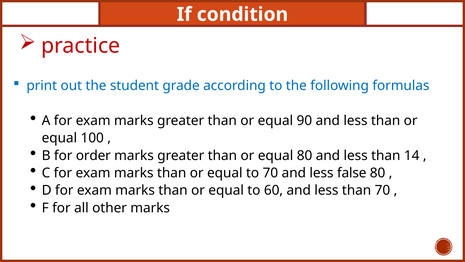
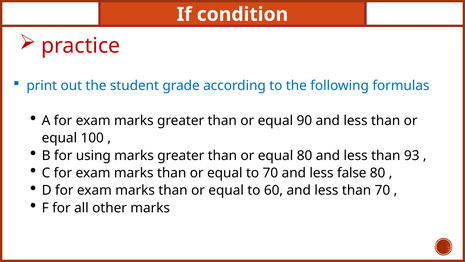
order: order -> using (93, 155)
14: 14 -> 93 (412, 155)
